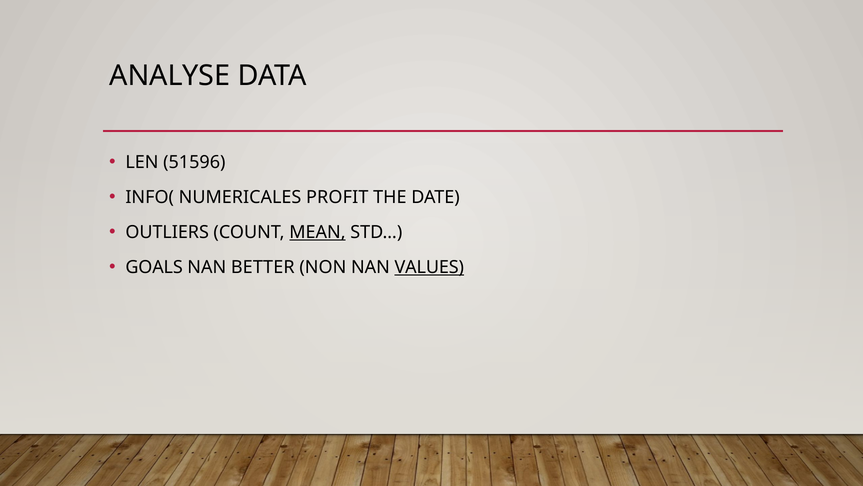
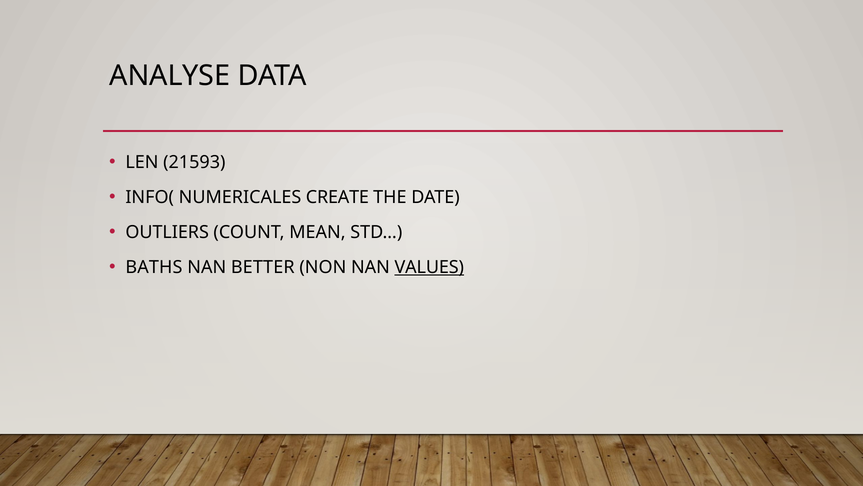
51596: 51596 -> 21593 (194, 162)
PROFIT: PROFIT -> CREATE (337, 197)
MEAN underline: present -> none (317, 232)
GOALS: GOALS -> BATHS (154, 267)
